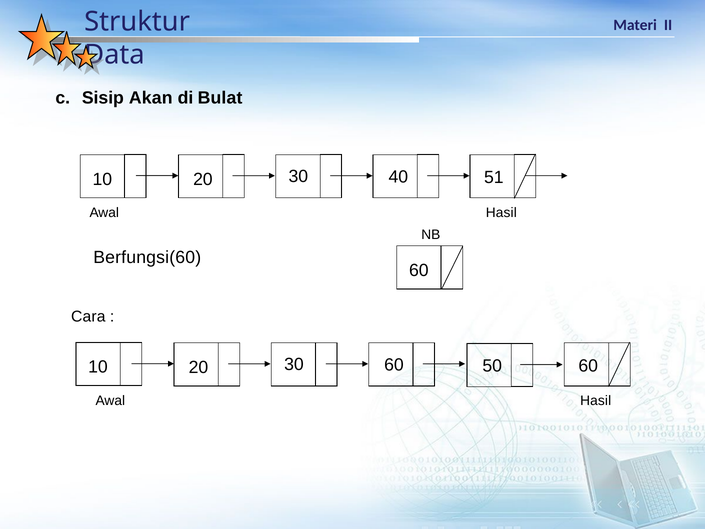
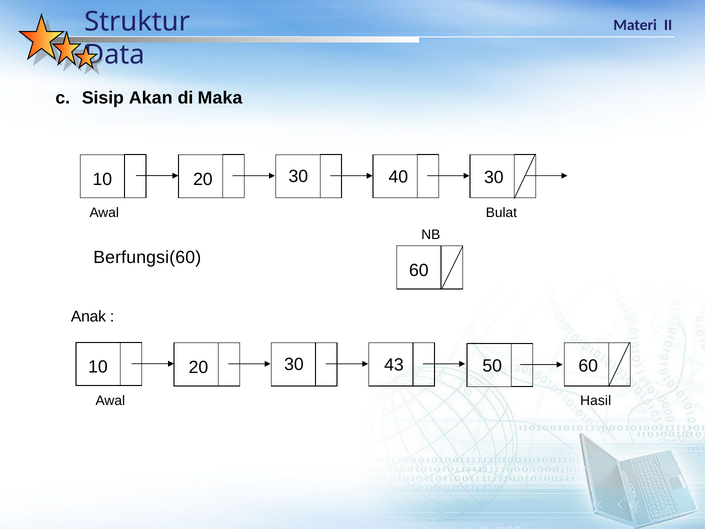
Bulat: Bulat -> Maka (220, 98)
40 51: 51 -> 30 (494, 178)
Hasil: Hasil -> Bulat (501, 212)
Cara: Cara -> Anak (88, 317)
30 60: 60 -> 43 (394, 365)
